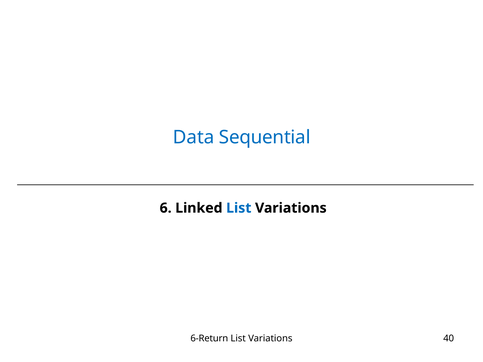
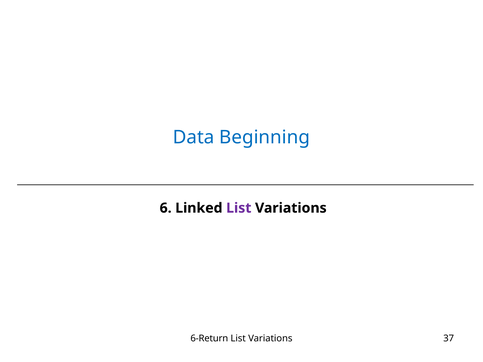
Sequential: Sequential -> Beginning (265, 138)
List colour: blue -> purple (239, 208)
40: 40 -> 37 (449, 339)
